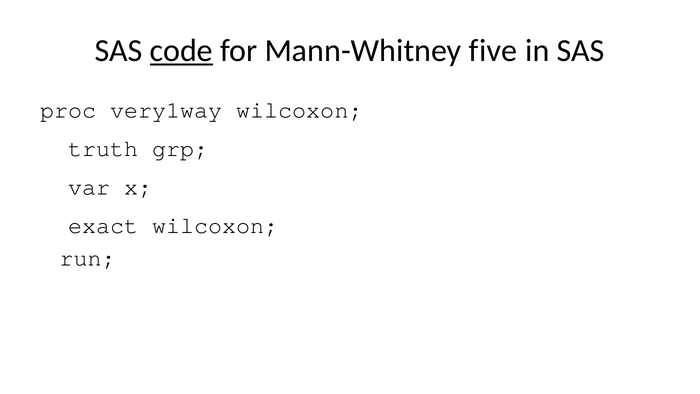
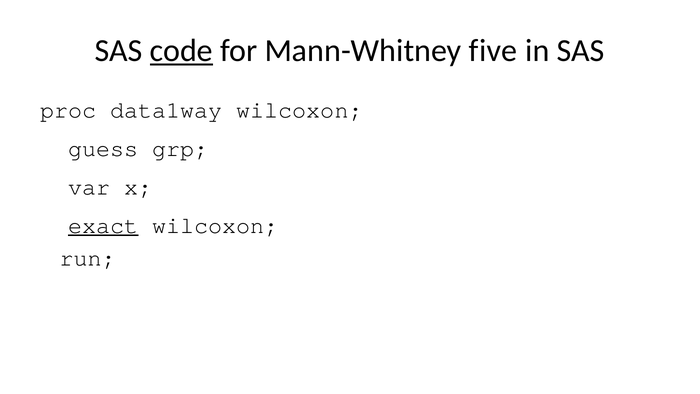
very1way: very1way -> data1way (166, 110)
truth: truth -> guess (103, 148)
exact underline: none -> present (103, 225)
